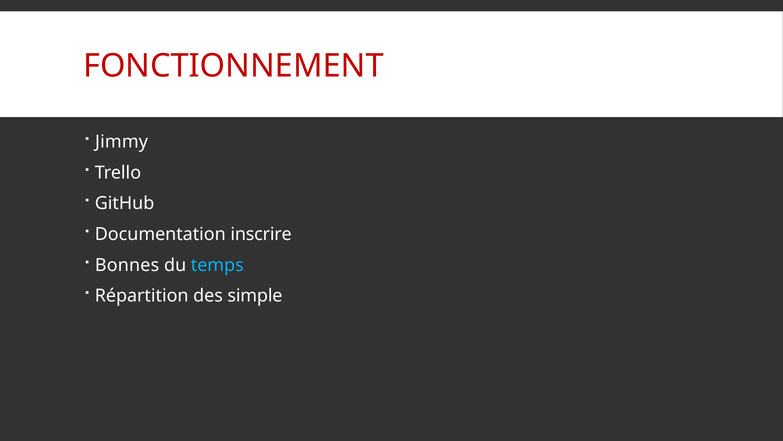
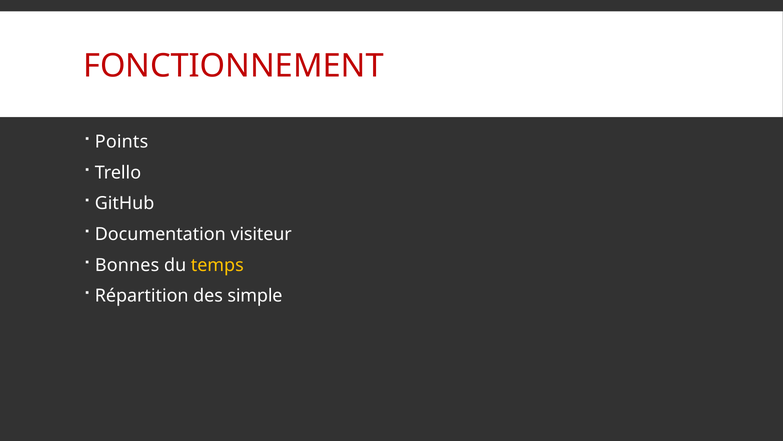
Jimmy: Jimmy -> Points (122, 142)
inscrire: inscrire -> visiteur (261, 234)
temps colour: light blue -> yellow (217, 265)
